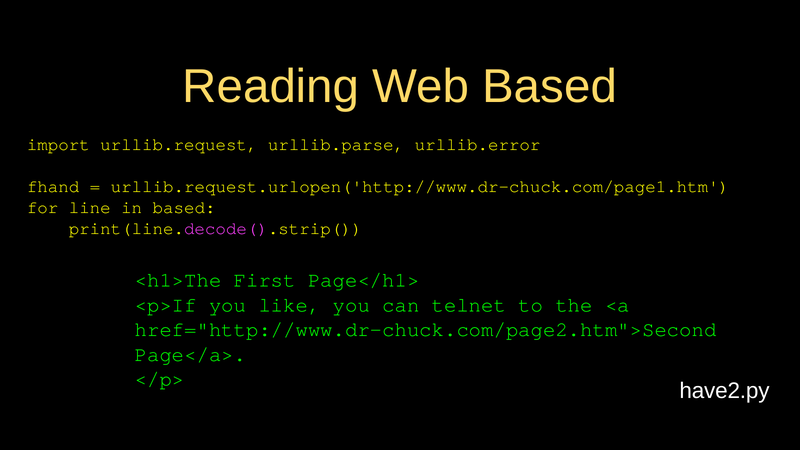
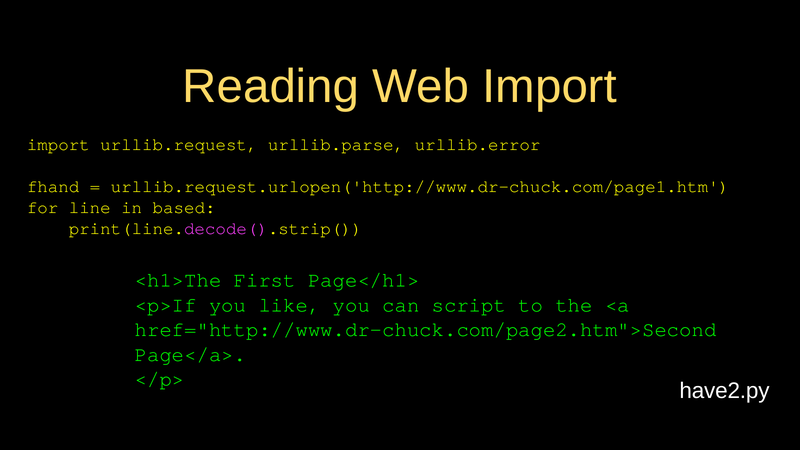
Web Based: Based -> Import (550, 87)
telnet: telnet -> script (469, 305)
